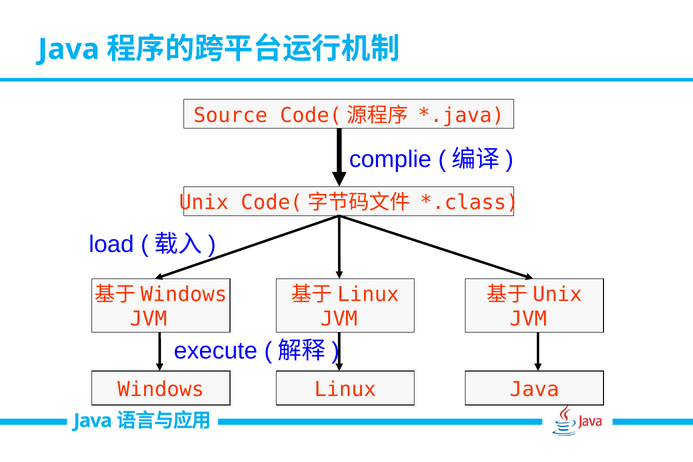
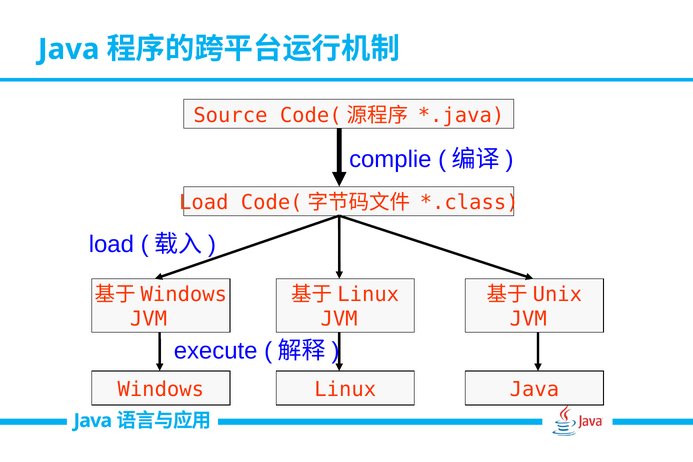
Unix: Unix -> Load (204, 203)
